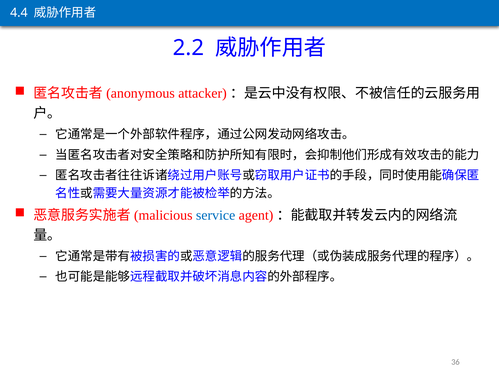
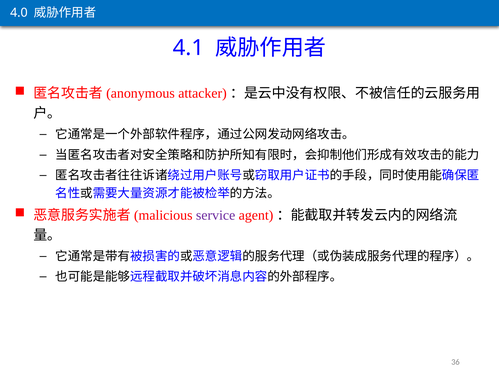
4.4: 4.4 -> 4.0 (19, 13)
2.2: 2.2 -> 4.1 (188, 48)
service colour: blue -> purple (216, 215)
